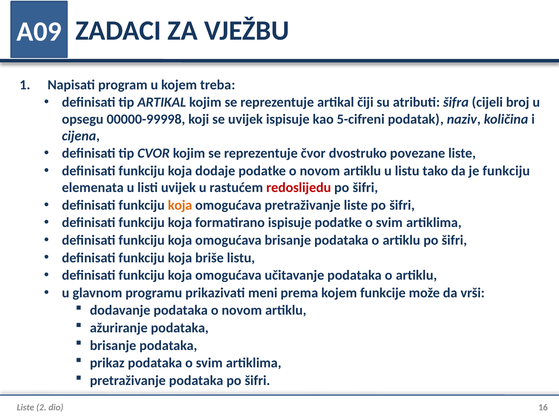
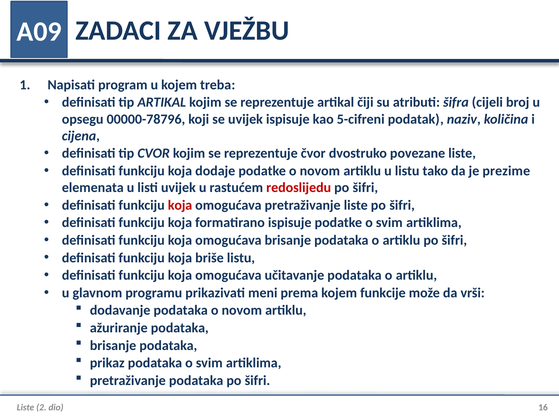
00000-99998: 00000-99998 -> 00000-78796 (146, 119)
je funkciju: funkciju -> prezime (506, 171)
koja colour: orange -> red (180, 205)
